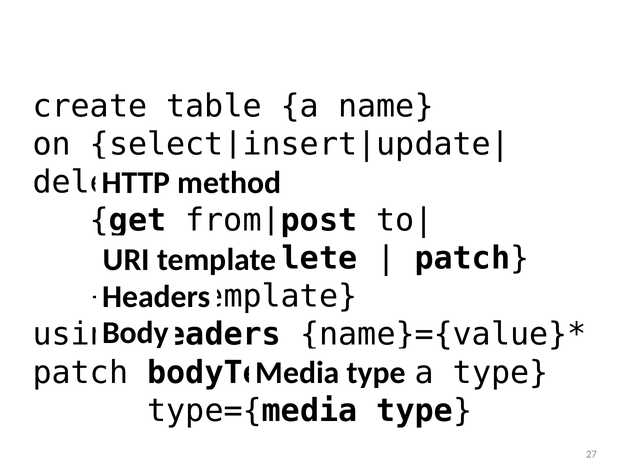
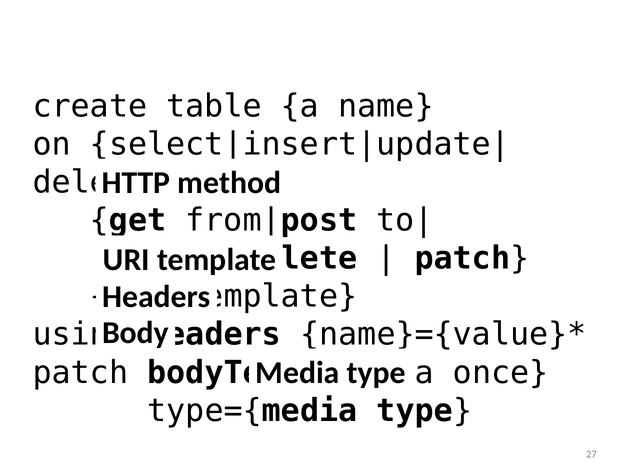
type: type -> once (501, 373)
